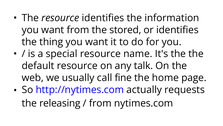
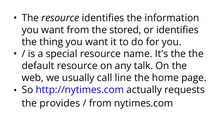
fine: fine -> line (123, 77)
releasing: releasing -> provides (60, 103)
